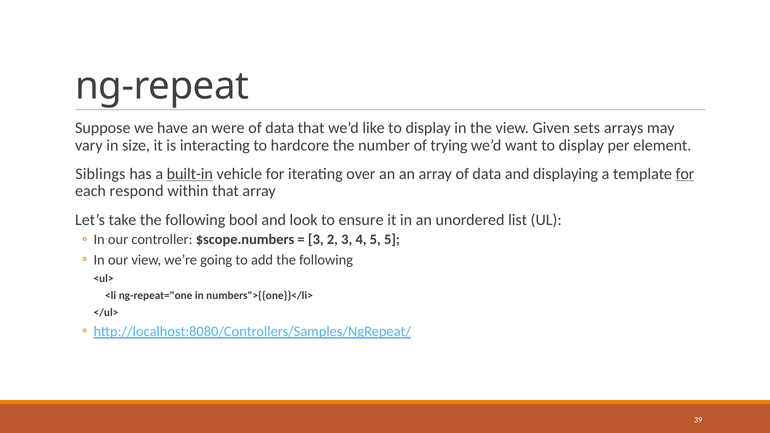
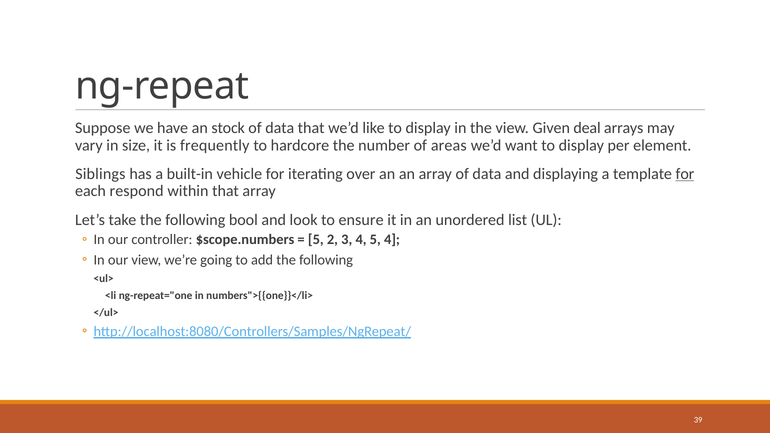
were: were -> stock (228, 128)
sets: sets -> deal (587, 128)
interacting: interacting -> frequently (215, 145)
trying: trying -> areas (449, 145)
built-in underline: present -> none (190, 174)
3: 3 -> 5 (316, 239)
5 5: 5 -> 4 (392, 239)
